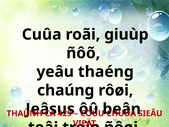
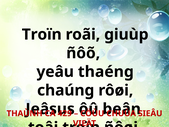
Cuûa: Cuûa -> Troïn (42, 34)
